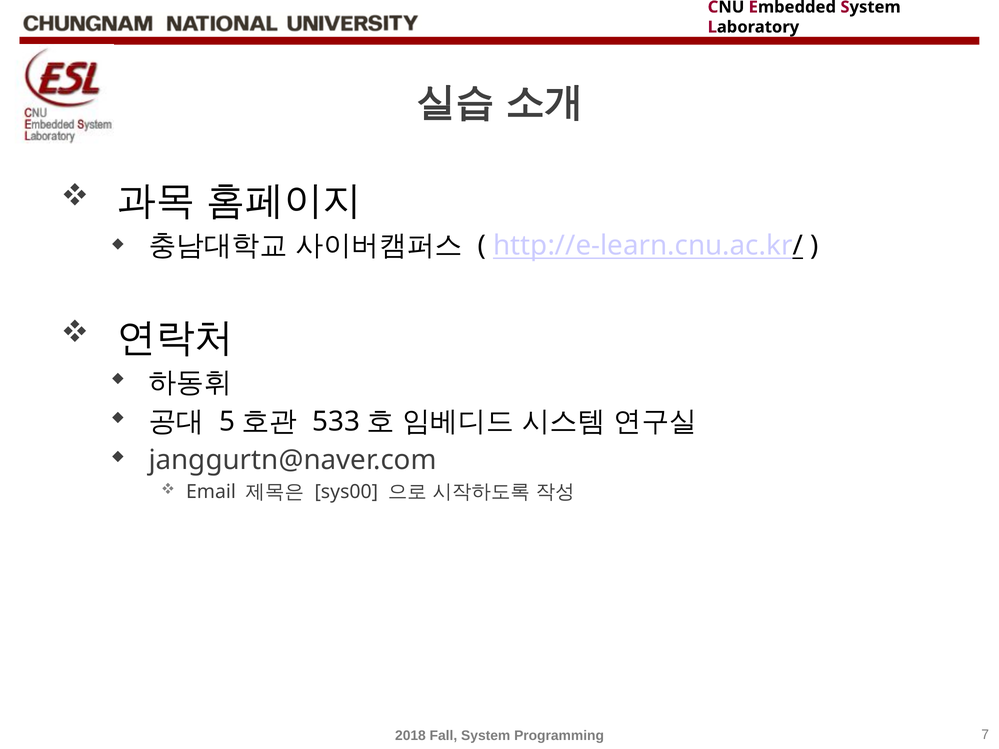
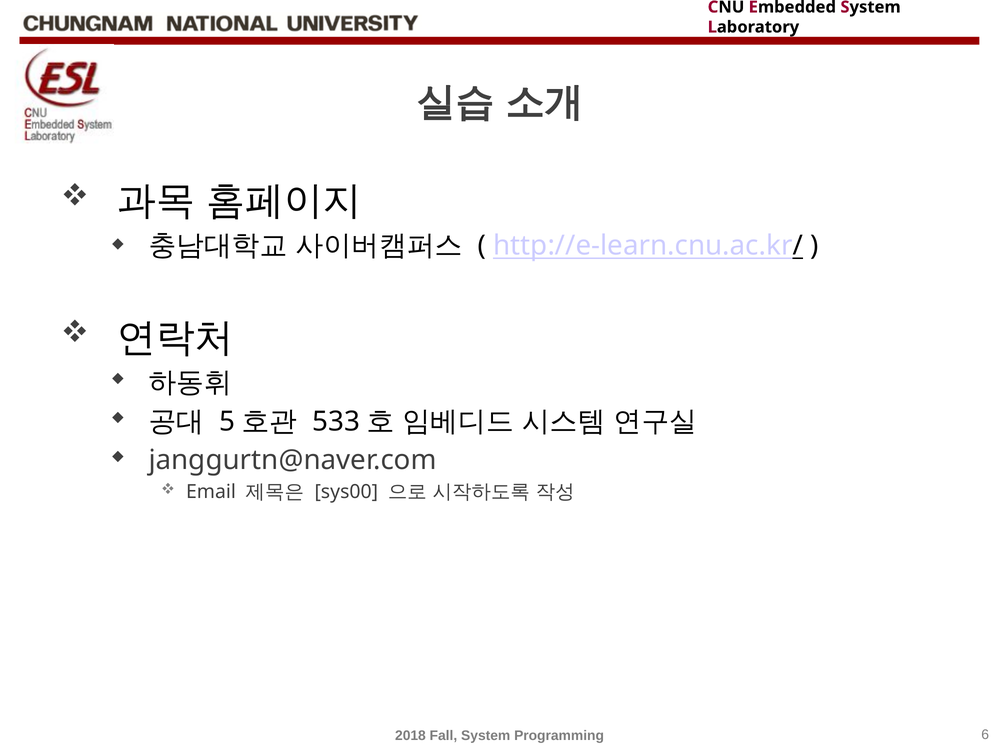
7: 7 -> 6 (985, 735)
